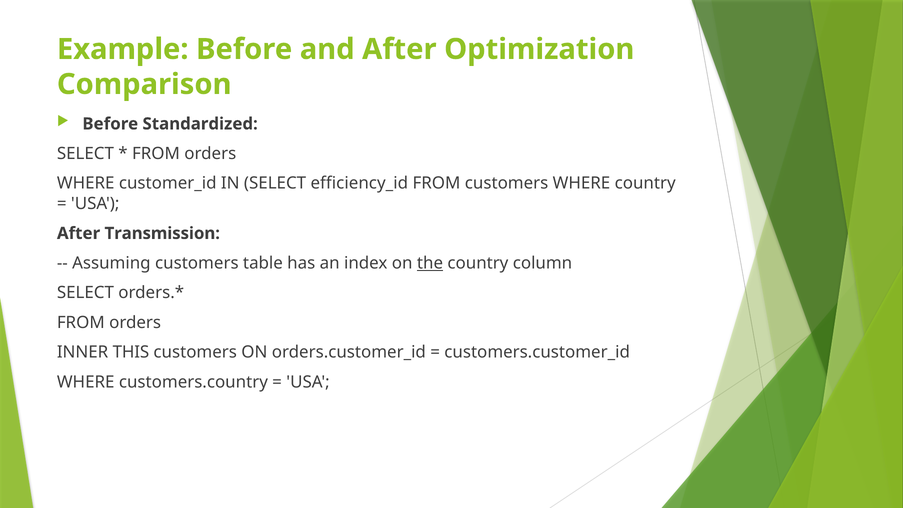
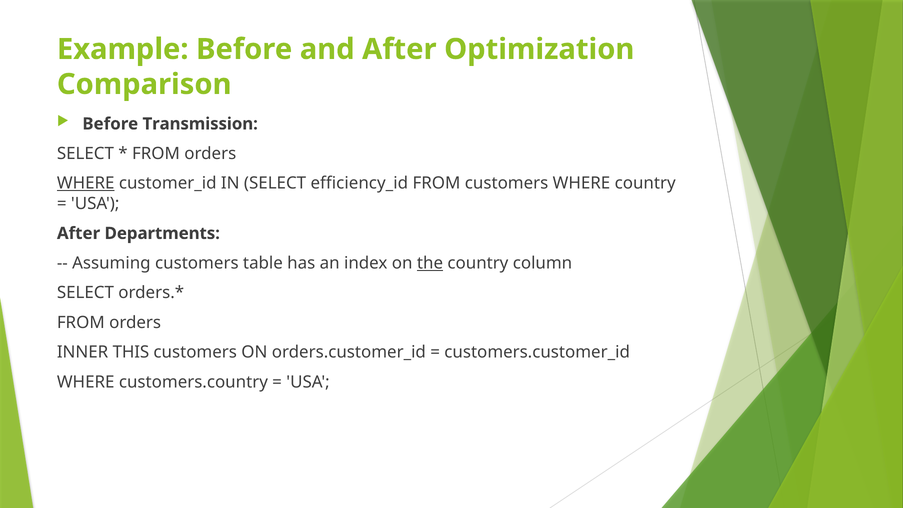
Standardized: Standardized -> Transmission (200, 124)
WHERE underline: none -> present (86, 183)
Transmission: Transmission -> Departments (162, 233)
